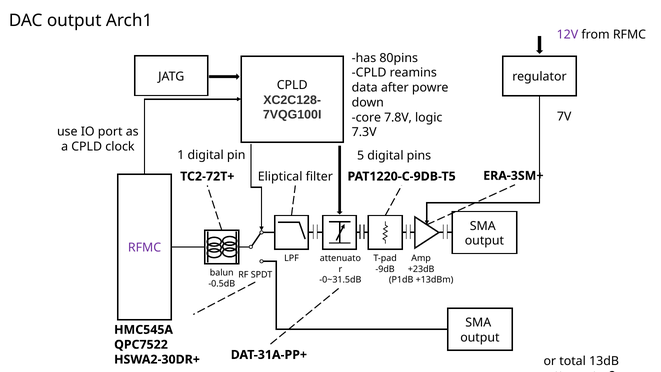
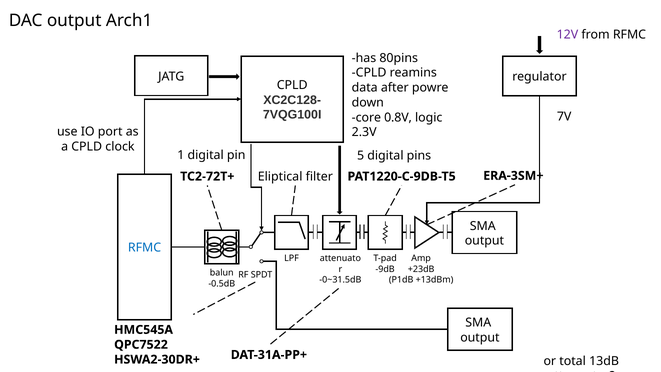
7.8V: 7.8V -> 0.8V (398, 117)
7.3V: 7.3V -> 2.3V (364, 132)
RFMC colour: purple -> blue (145, 248)
